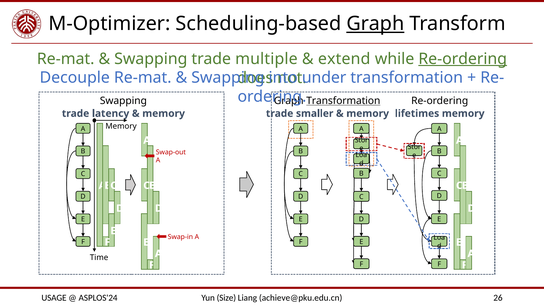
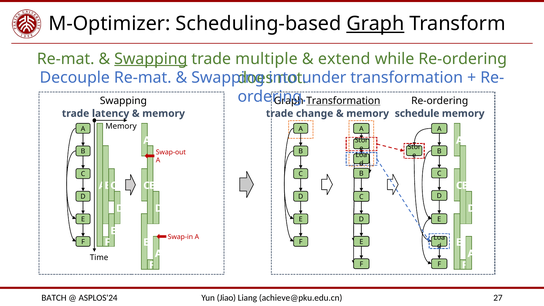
Swapping underline: none -> present (151, 59)
Re-ordering underline: present -> none (463, 59)
smaller: smaller -> change (315, 113)
lifetimes: lifetimes -> schedule (417, 113)
Size: Size -> Jiao (226, 298)
USAGE: USAGE -> BATCH (54, 298)
26: 26 -> 27 (498, 298)
